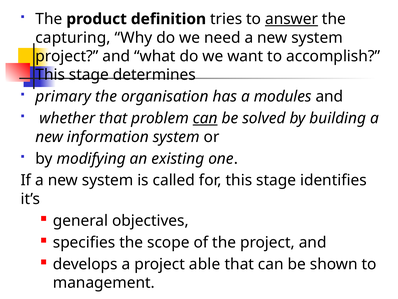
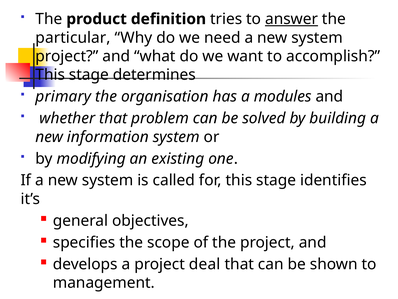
capturing: capturing -> particular (73, 38)
can underline: present -> none (205, 118)
able: able -> deal (205, 264)
